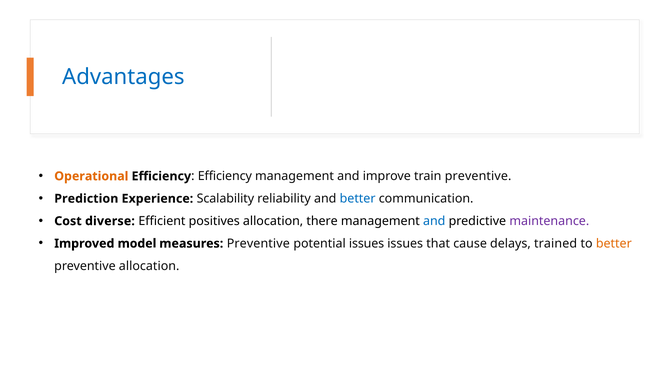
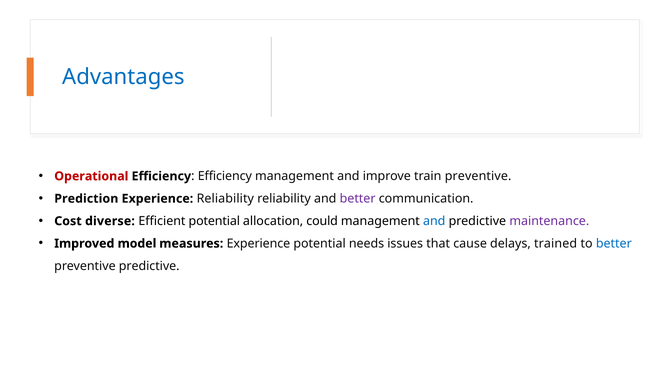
Operational colour: orange -> red (91, 176)
Experience Scalability: Scalability -> Reliability (225, 199)
better colour: blue -> purple (358, 199)
Efficient positives: positives -> potential (214, 221)
there: there -> could (322, 221)
measures Preventive: Preventive -> Experience (258, 244)
potential issues: issues -> needs (367, 244)
better colour: orange -> blue (614, 244)
preventive allocation: allocation -> predictive (149, 266)
